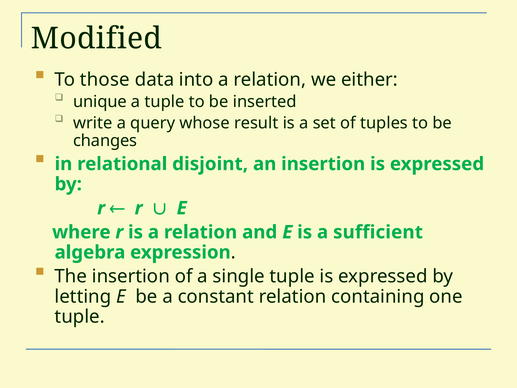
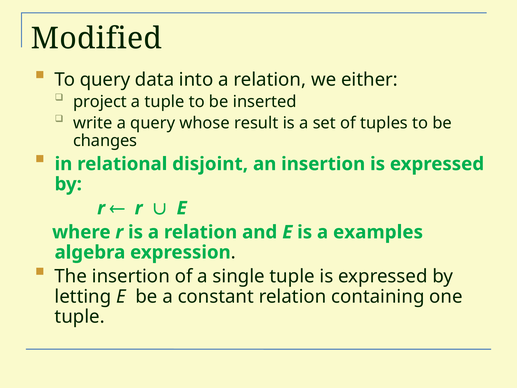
To those: those -> query (105, 80)
unique: unique -> project (100, 102)
sufficient: sufficient -> examples (378, 232)
